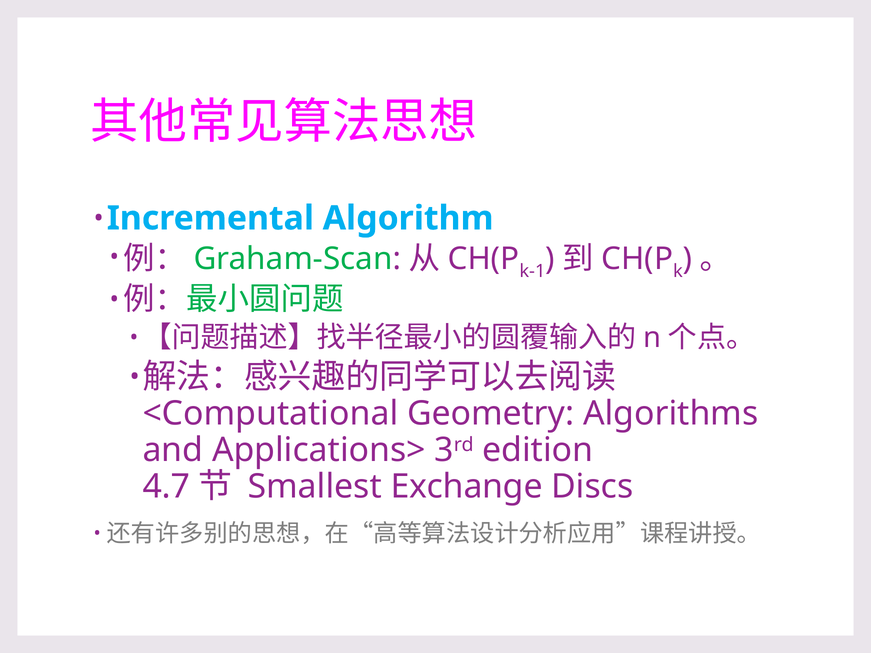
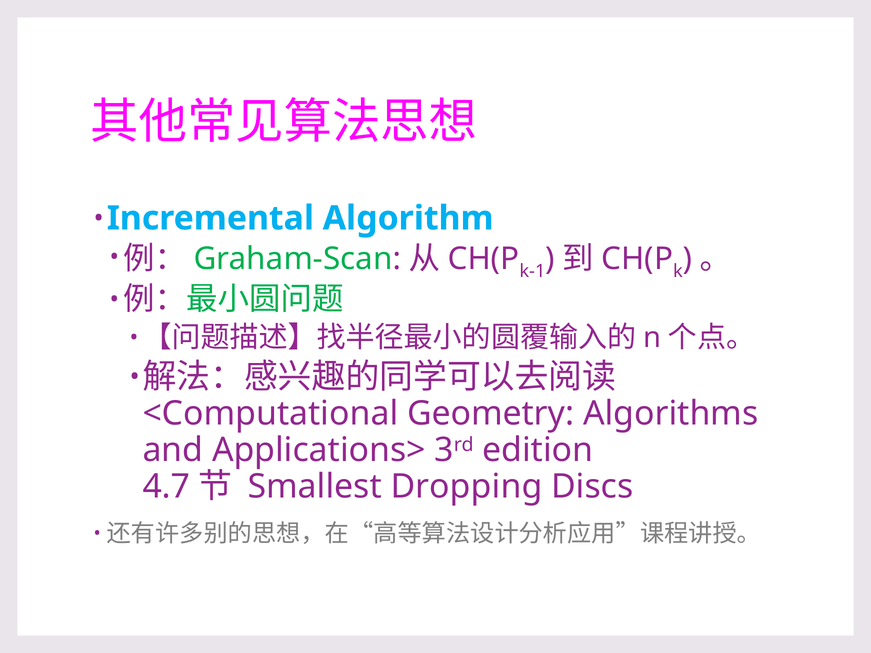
Exchange: Exchange -> Dropping (466, 487)
